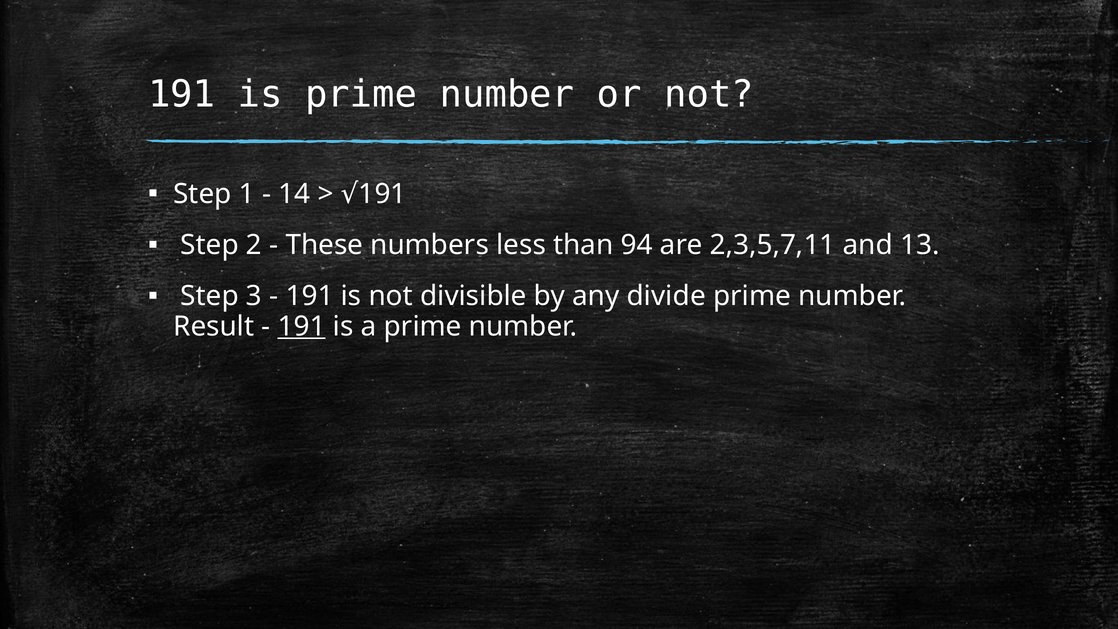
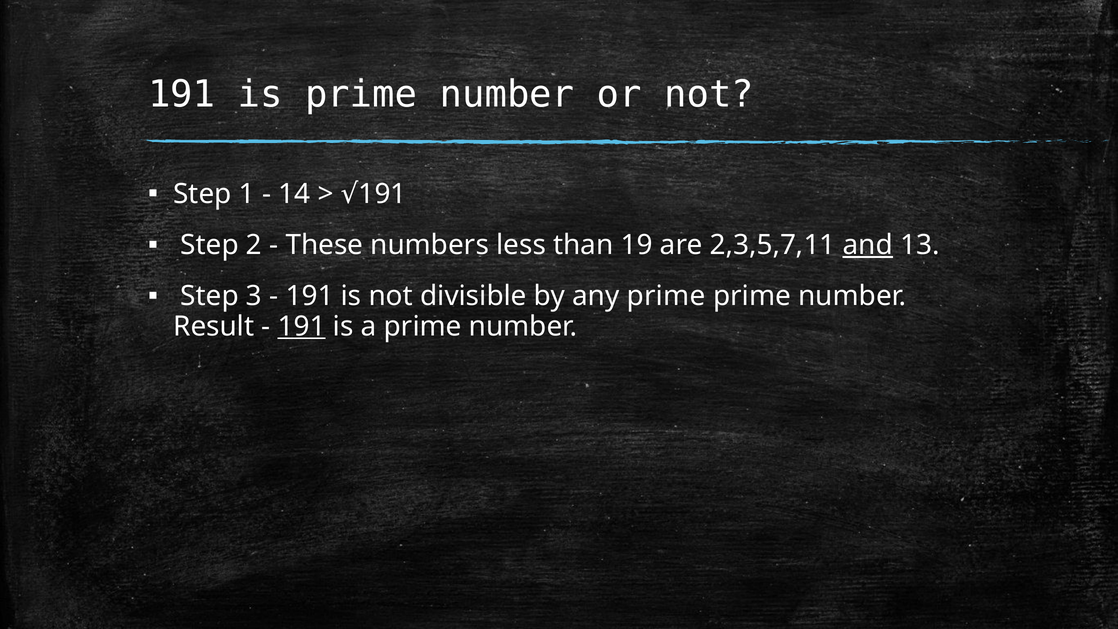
94: 94 -> 19 (637, 245)
and underline: none -> present (868, 245)
any divide: divide -> prime (666, 296)
